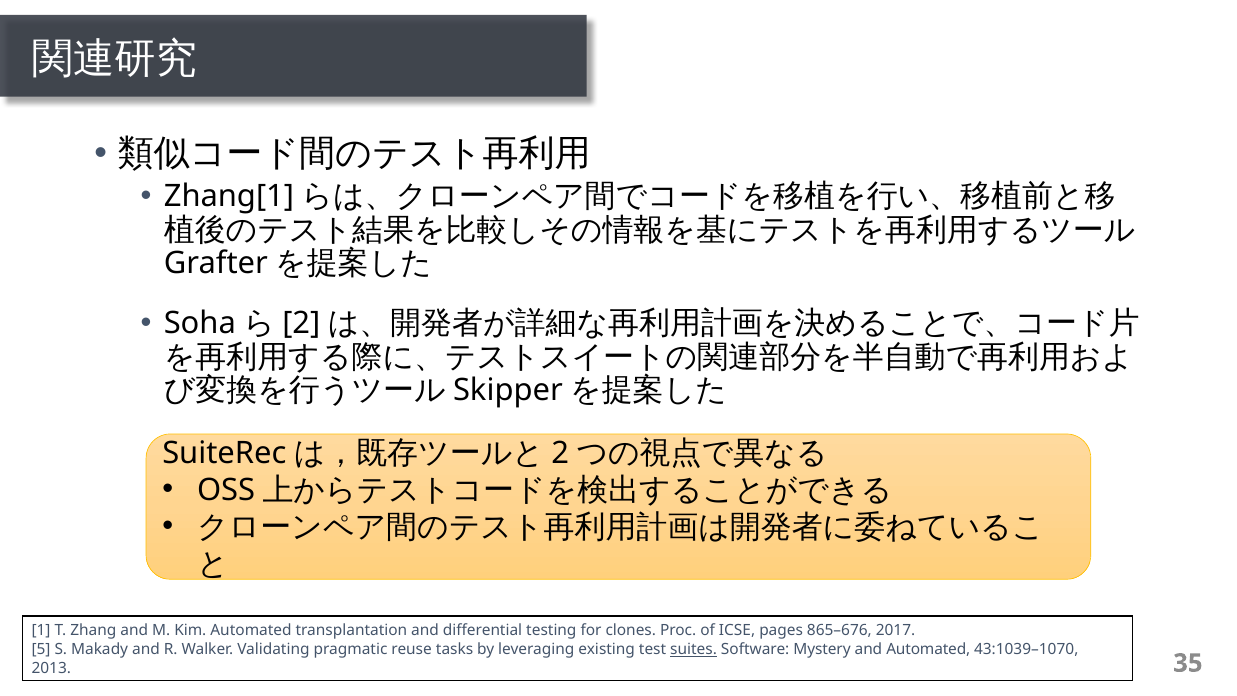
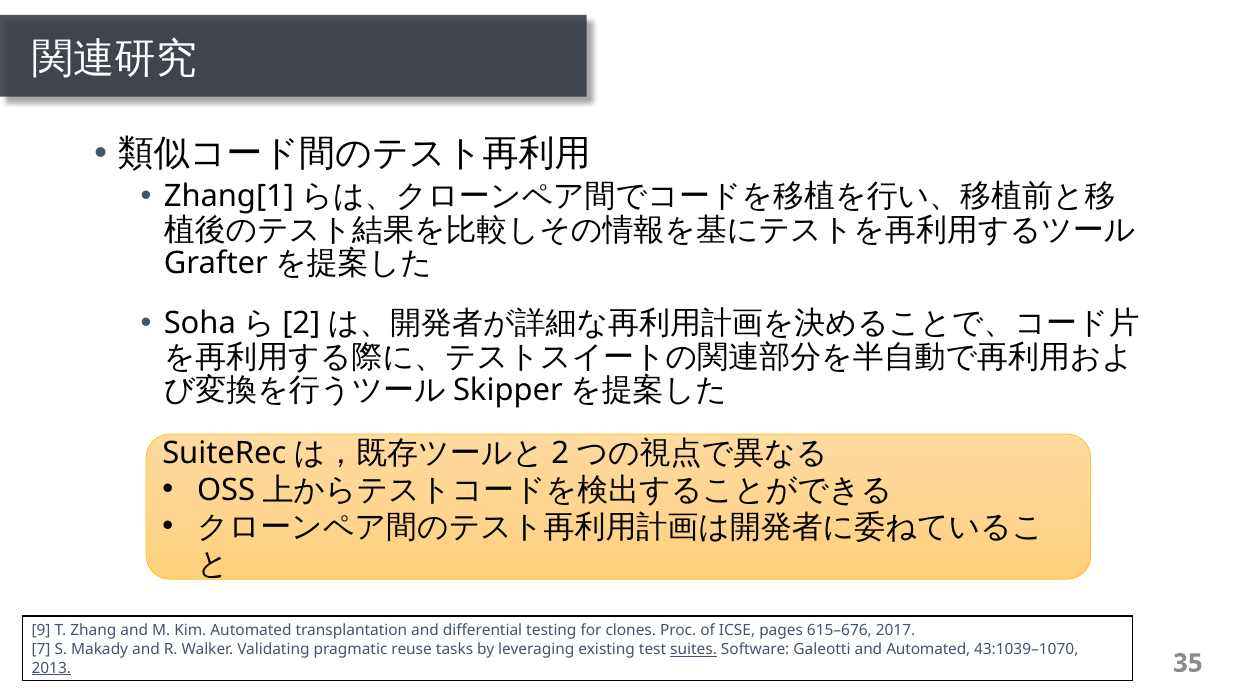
1: 1 -> 9 (41, 631)
865–676: 865–676 -> 615–676 (839, 631)
5: 5 -> 7 (41, 649)
Mystery: Mystery -> Galeotti (822, 649)
2013 underline: none -> present (51, 668)
